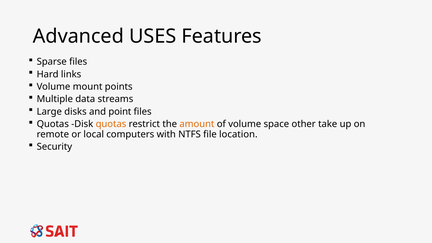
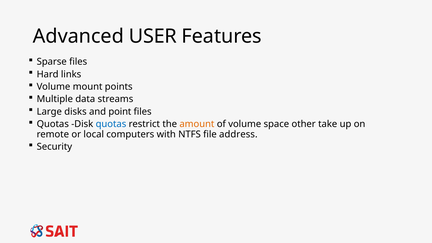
USES: USES -> USER (153, 36)
quotas colour: orange -> blue (111, 124)
location: location -> address (238, 134)
